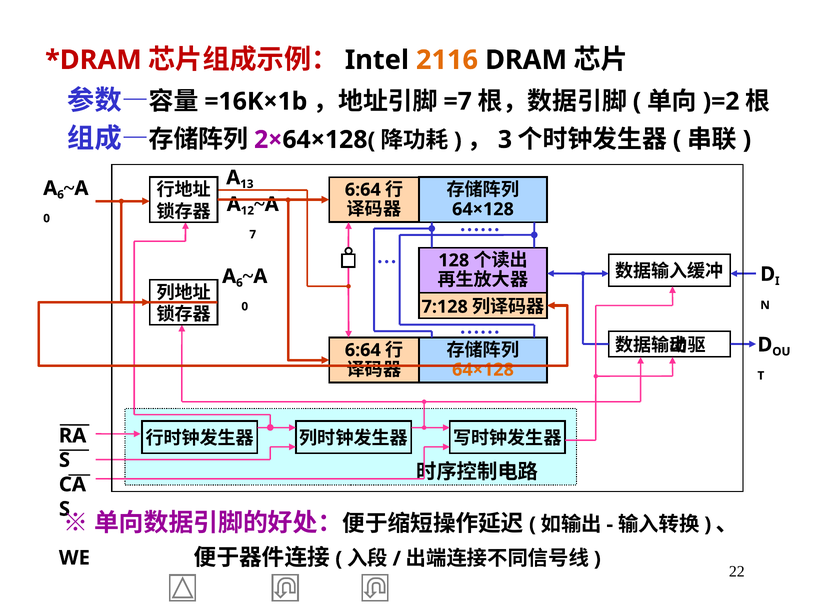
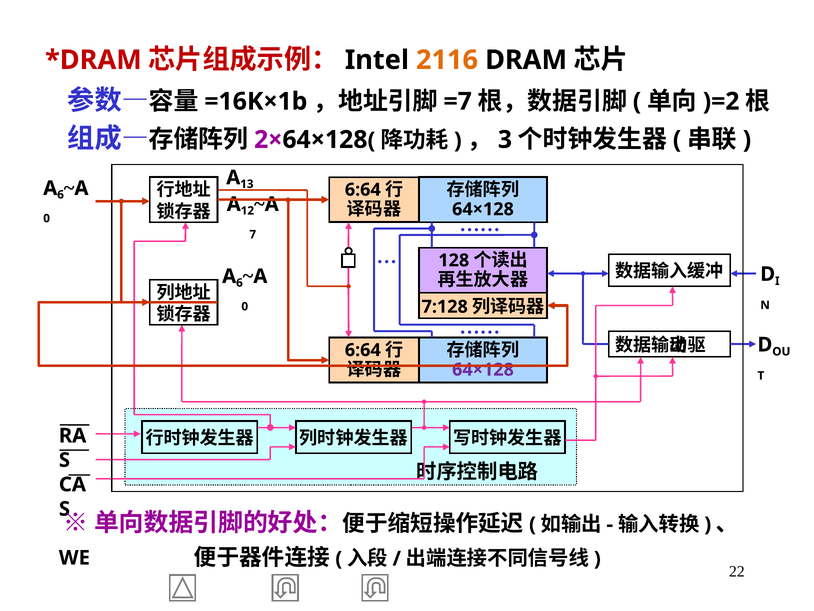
64×128 colour: orange -> purple (483, 369)
